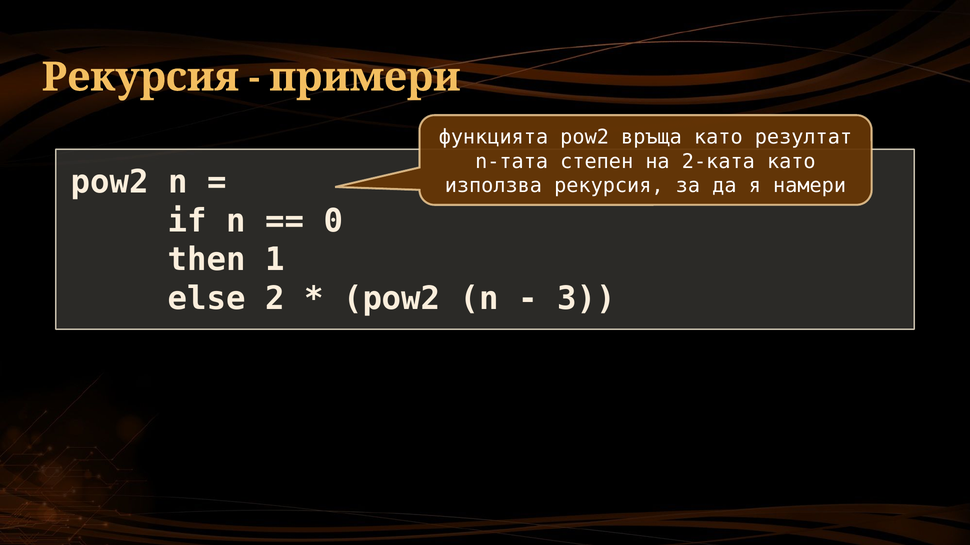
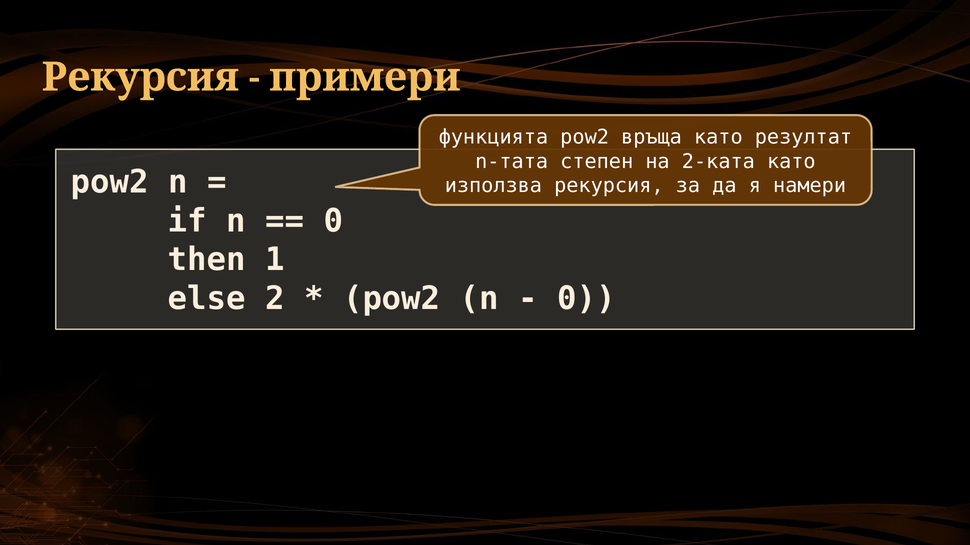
3: 3 -> 0 (586, 299)
